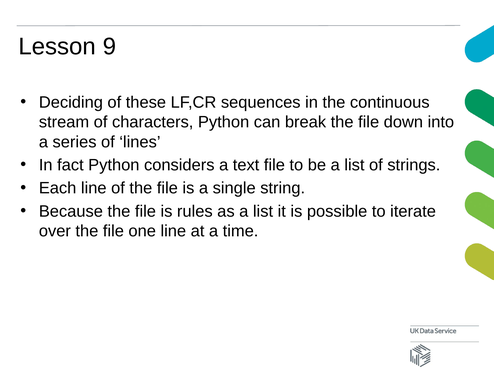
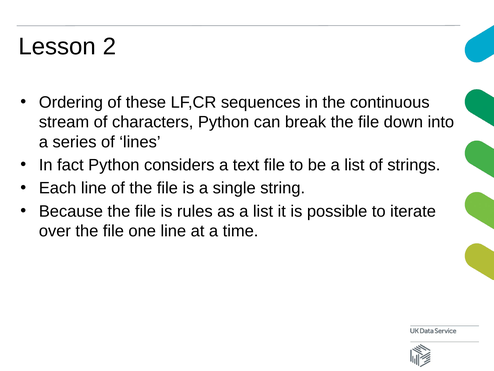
9: 9 -> 2 (109, 47)
Deciding: Deciding -> Ordering (71, 102)
